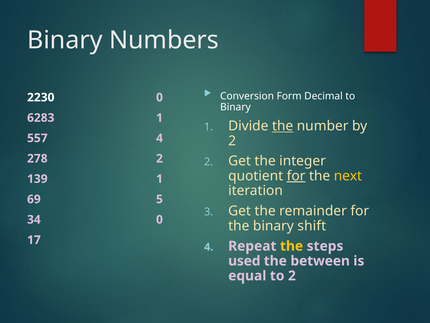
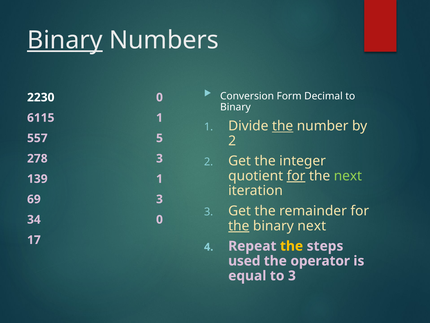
Binary underline: none -> present (65, 40)
6283: 6283 -> 6115 (41, 118)
557 4: 4 -> 5 (159, 138)
278 2: 2 -> 3 (159, 158)
next colour: yellow -> light green (348, 176)
69 5: 5 -> 3 (159, 199)
the underline: none -> present (239, 226)
binary shift: shift -> next (312, 226)
between: between -> operator (320, 261)
to 2: 2 -> 3 (292, 275)
